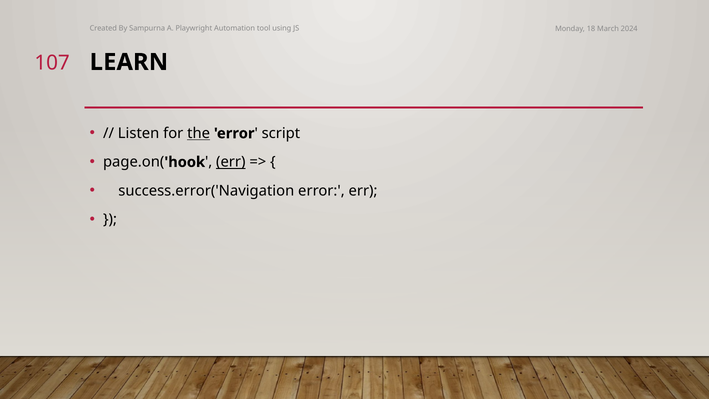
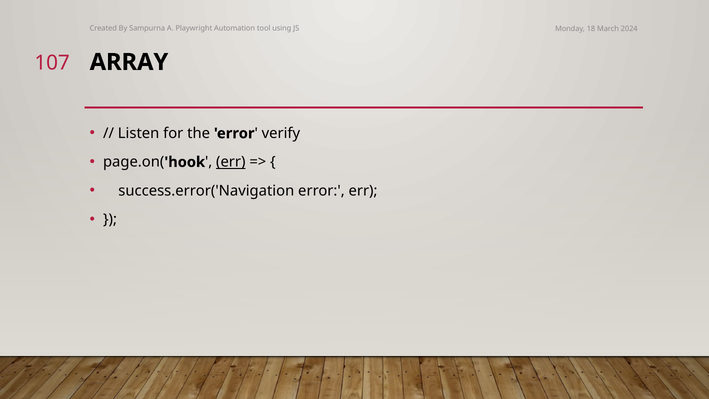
LEARN: LEARN -> ARRAY (129, 62)
the underline: present -> none (199, 133)
script: script -> verify (281, 133)
